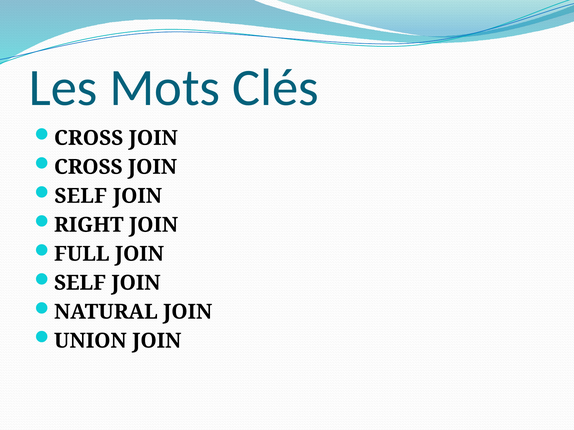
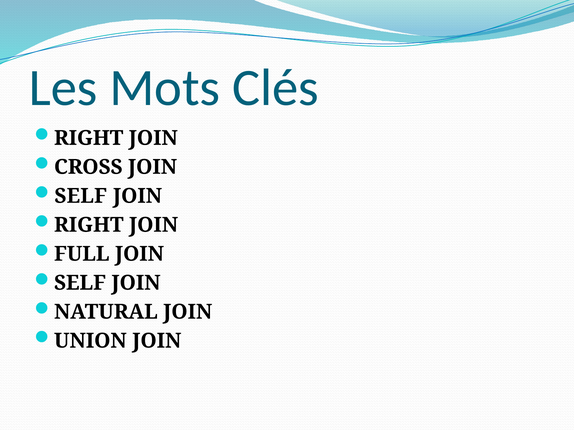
CROSS: CROSS -> RIGHT (89, 138)
